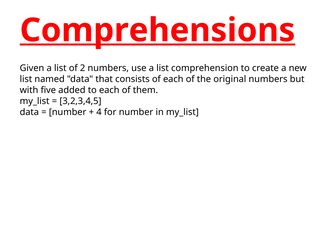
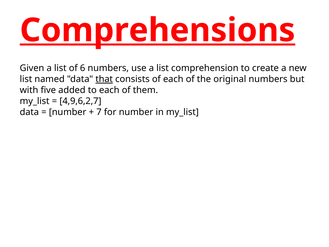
2: 2 -> 6 (83, 68)
that underline: none -> present (104, 79)
3,2,3,4,5: 3,2,3,4,5 -> 4,9,6,2,7 (80, 101)
4: 4 -> 7 (99, 112)
